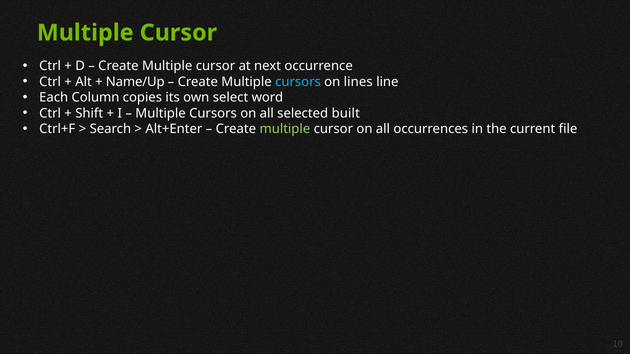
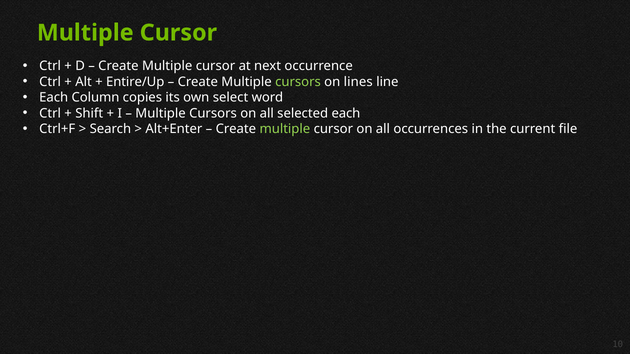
Name/Up: Name/Up -> Entire/Up (135, 82)
cursors colour: light blue -> light green (298, 82)
selected built: built -> each (346, 113)
